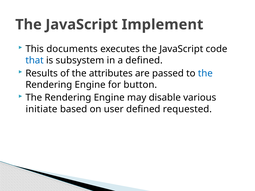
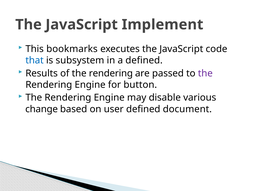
documents: documents -> bookmarks (72, 49)
of the attributes: attributes -> rendering (111, 73)
the colour: blue -> purple (205, 73)
initiate: initiate -> change (42, 109)
requested: requested -> document (187, 109)
